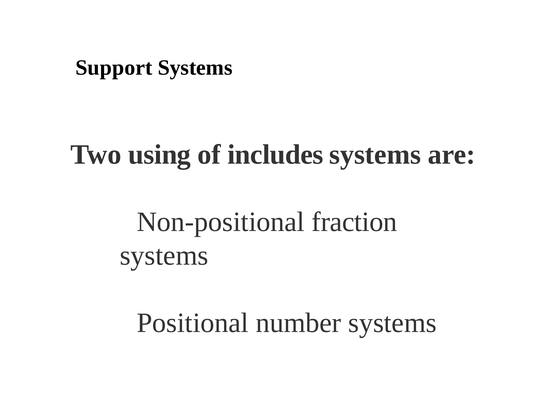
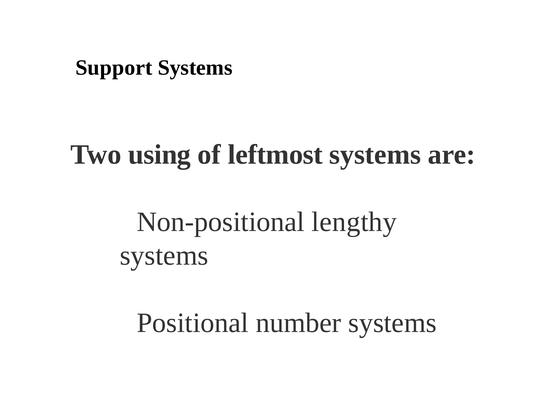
includes: includes -> leftmost (275, 155)
fraction: fraction -> lengthy (354, 222)
